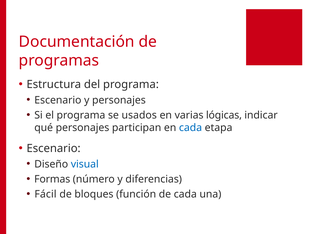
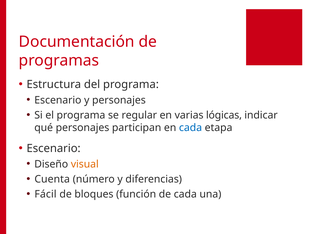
usados: usados -> regular (139, 115)
visual colour: blue -> orange (85, 164)
Formas: Formas -> Cuenta (52, 179)
